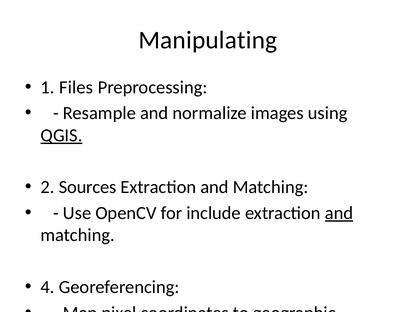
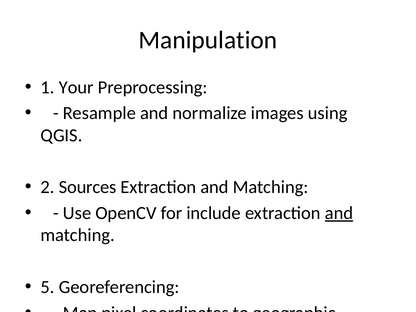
Manipulating: Manipulating -> Manipulation (208, 40)
Files: Files -> Your (76, 87)
QGIS underline: present -> none (62, 135)
4: 4 -> 5 (48, 287)
